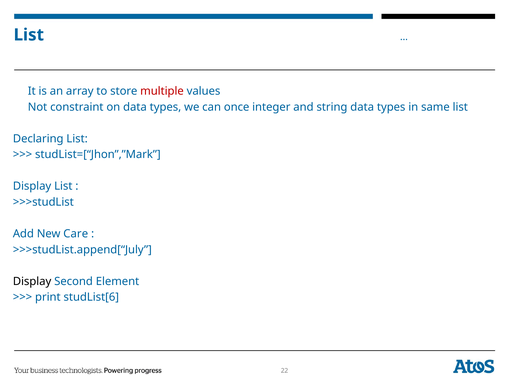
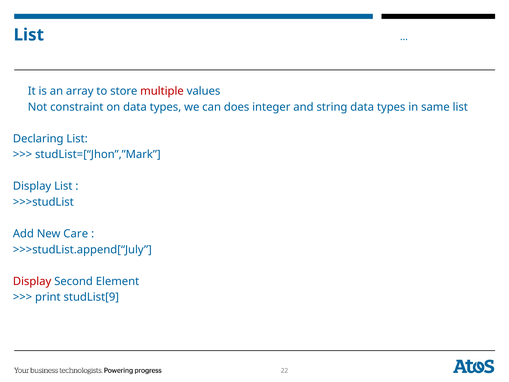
once: once -> does (237, 107)
Display colour: black -> red (32, 281)
studList[6: studList[6 -> studList[9 (91, 297)
